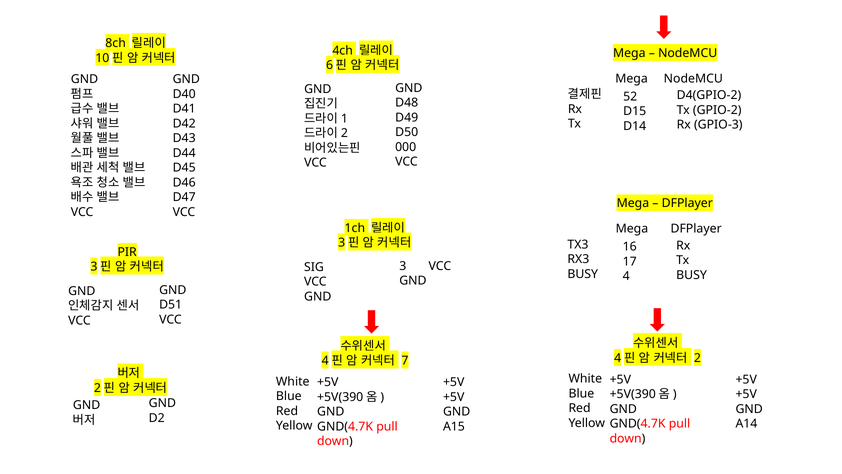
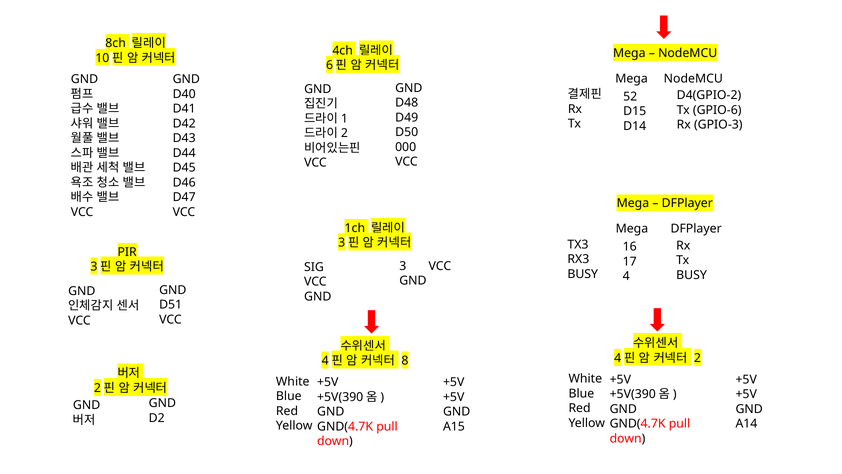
GPIO-2: GPIO-2 -> GPIO-6 (717, 110)
7: 7 -> 8 (405, 361)
